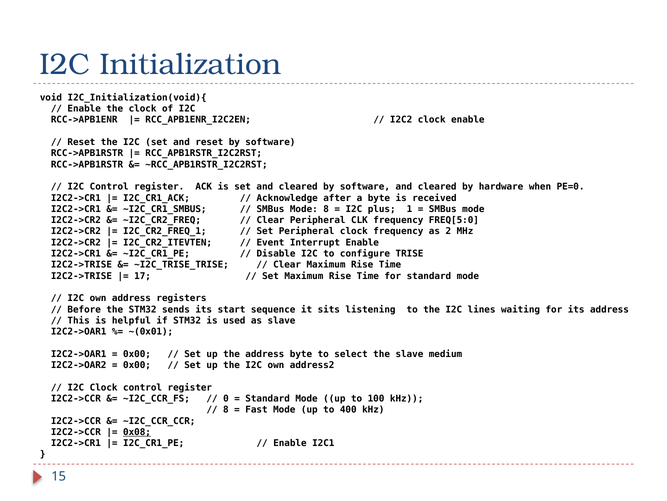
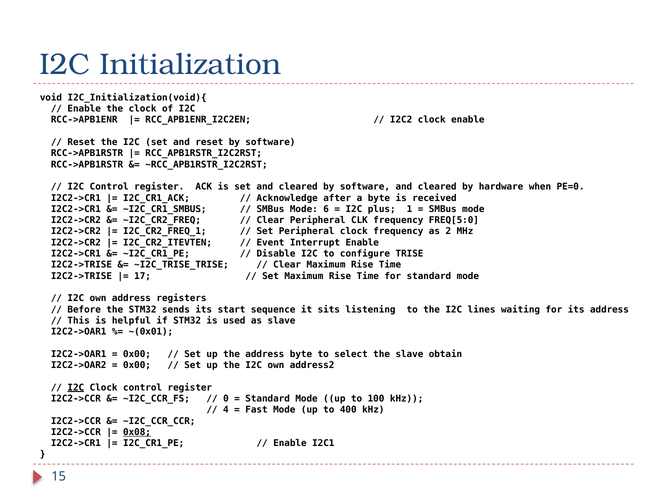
Mode 8: 8 -> 6 (326, 209)
medium: medium -> obtain (445, 354)
I2C underline: none -> present (76, 387)
8: 8 -> 4 (226, 409)
